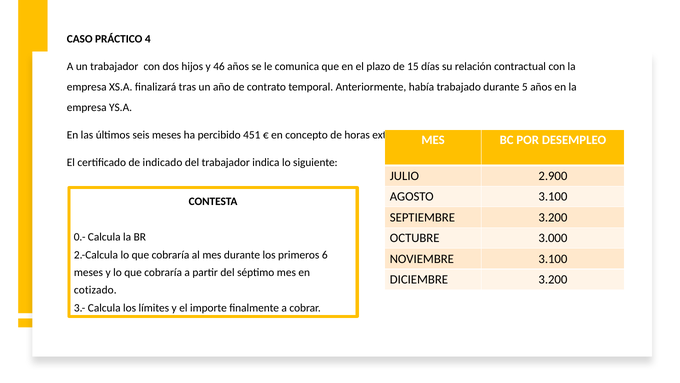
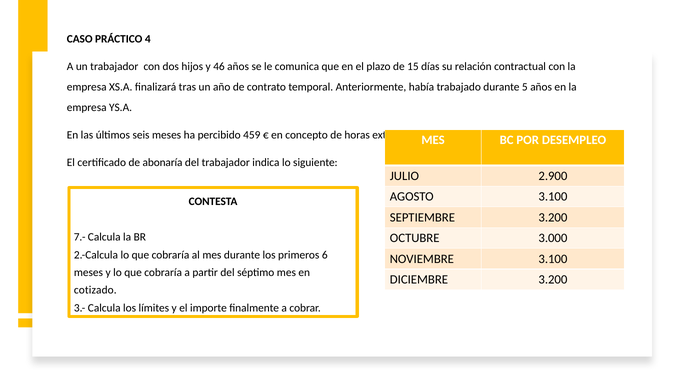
451: 451 -> 459 (252, 135)
indicado: indicado -> abonaría (163, 162)
0.-: 0.- -> 7.- (80, 237)
